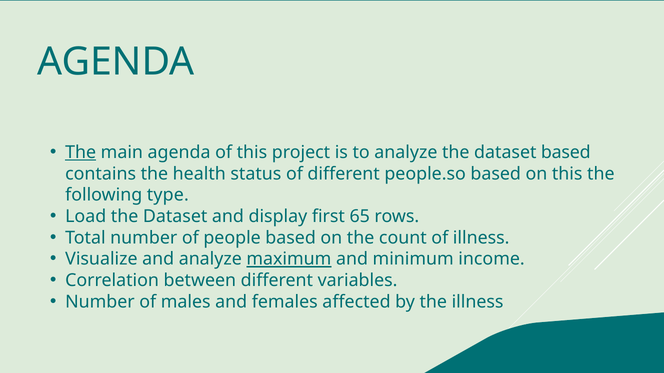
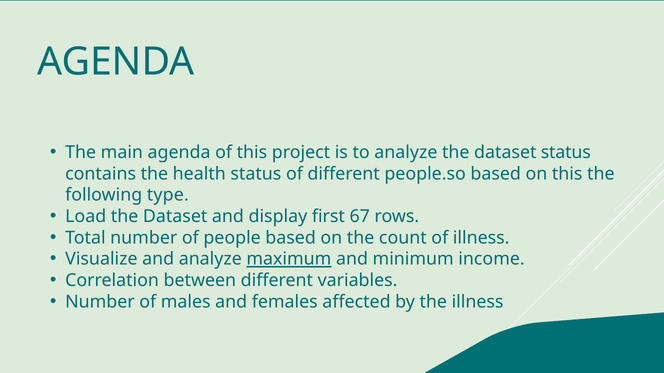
The underline: present -> none (81, 153)
dataset based: based -> status (566, 153)
65: 65 -> 67 (360, 217)
